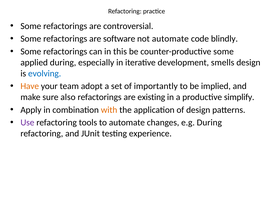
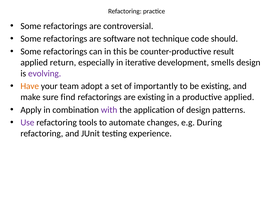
not automate: automate -> technique (170, 39)
blindly: blindly -> should (224, 39)
counter-productive some: some -> result (224, 51)
applied during: during -> return (63, 62)
evolving colour: blue -> purple (45, 73)
be implied: implied -> existing (216, 86)
also: also -> find (68, 97)
productive simplify: simplify -> applied (239, 97)
with colour: orange -> purple (109, 110)
